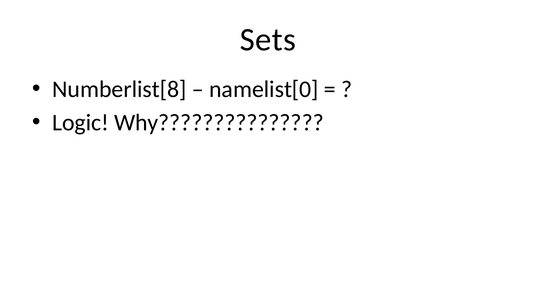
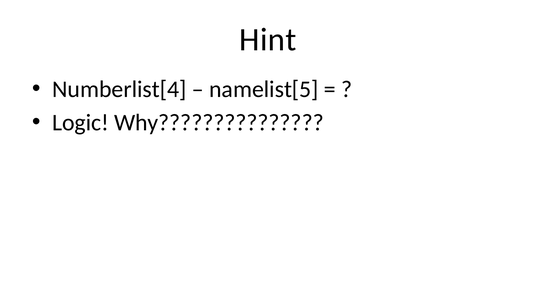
Sets: Sets -> Hint (268, 39)
Numberlist[8: Numberlist[8 -> Numberlist[4 (119, 89)
namelist[0: namelist[0 -> namelist[5 (264, 89)
